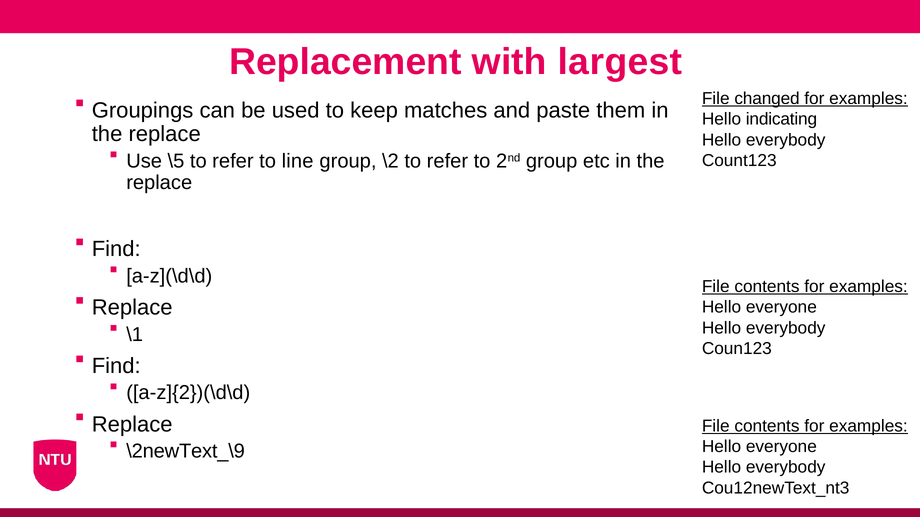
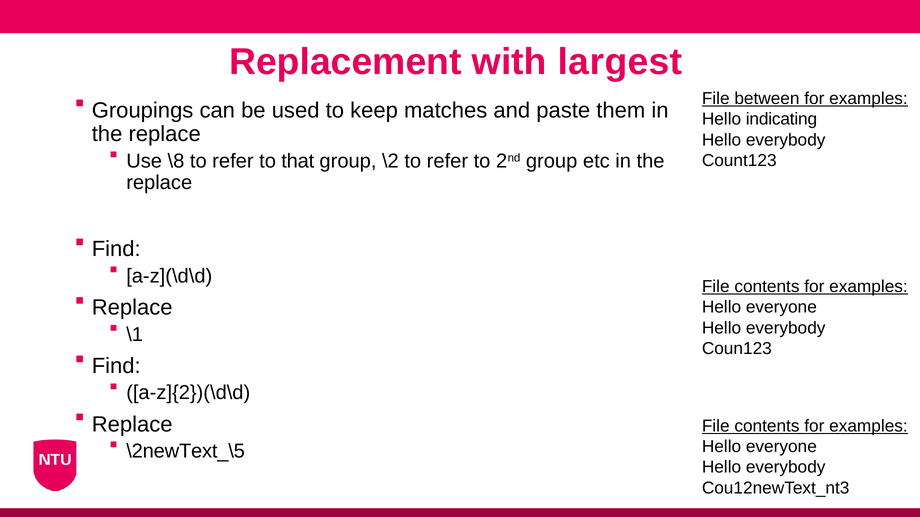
changed: changed -> between (767, 99)
\5: \5 -> \8 (176, 161)
line: line -> that (298, 161)
\2newText_\9: \2newText_\9 -> \2newText_\5 (186, 452)
